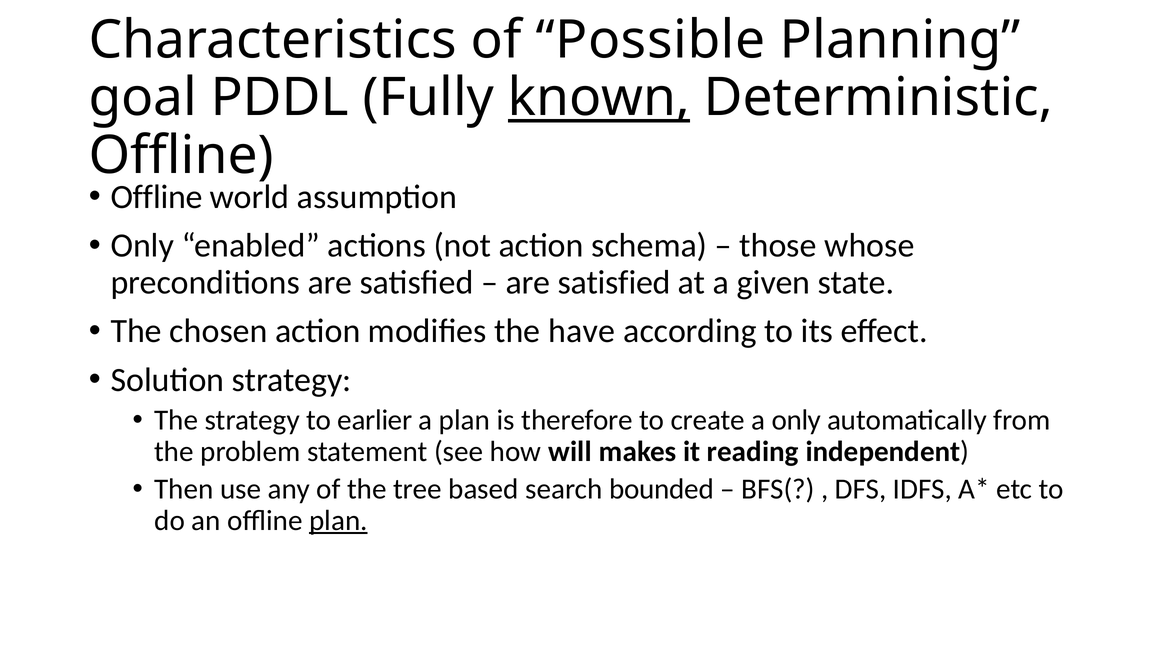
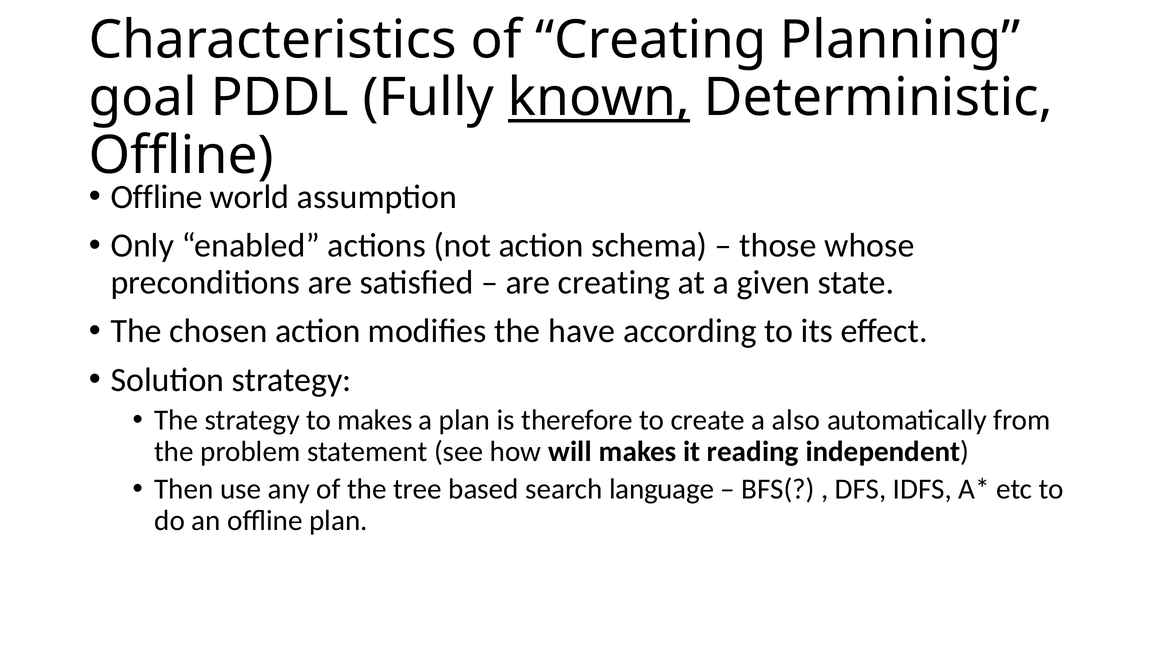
of Possible: Possible -> Creating (651, 40)
satisfied: satisfied -> creating (614, 283)
to earlier: earlier -> makes (375, 420)
a only: only -> also (796, 420)
bounded: bounded -> language (662, 489)
plan underline: present -> none (338, 521)
